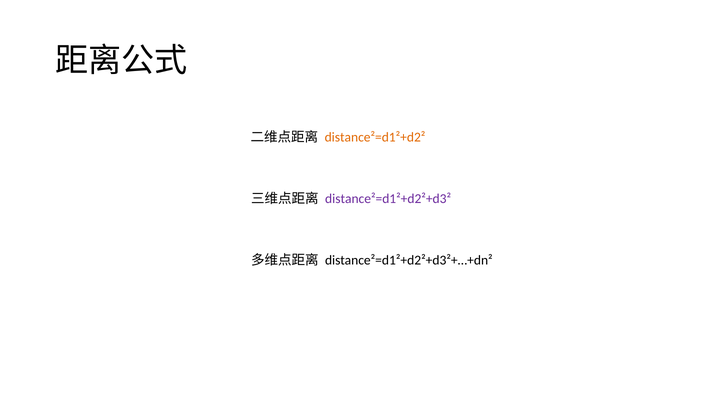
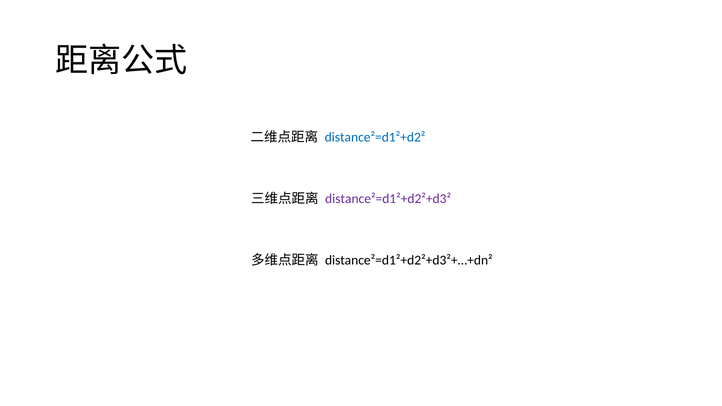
distance²=d1²+d2² colour: orange -> blue (375, 137)
